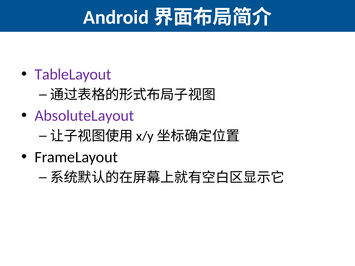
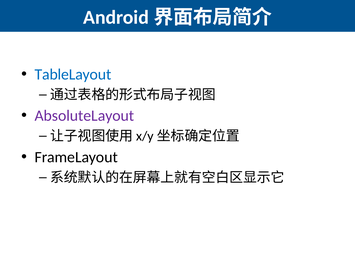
TableLayout colour: purple -> blue (73, 74)
